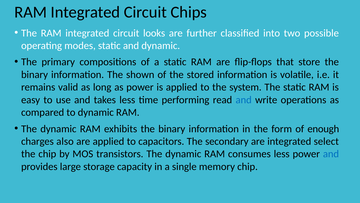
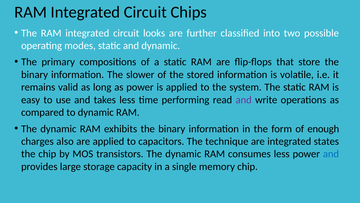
shown: shown -> slower (140, 74)
and colour: blue -> purple (244, 100)
secondary: secondary -> technique (227, 141)
select: select -> states (326, 141)
